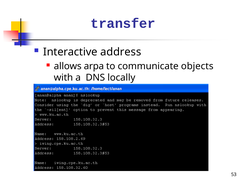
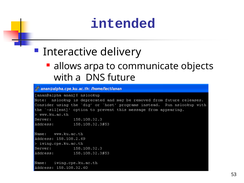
transfer: transfer -> intended (123, 23)
address: address -> delivery (121, 52)
locally: locally -> future (121, 78)
